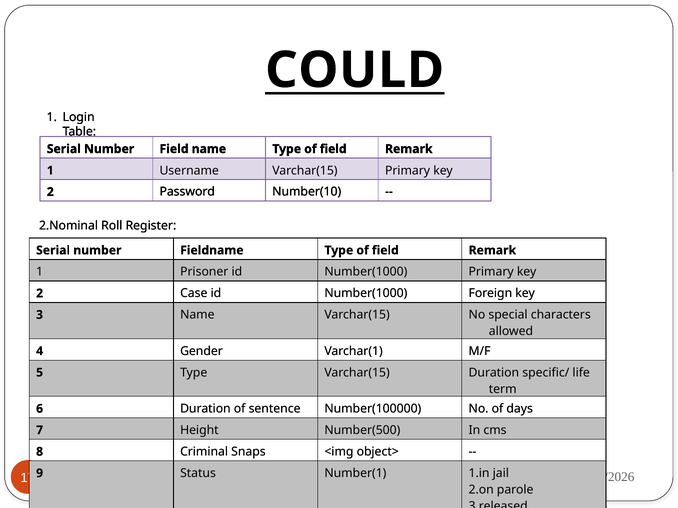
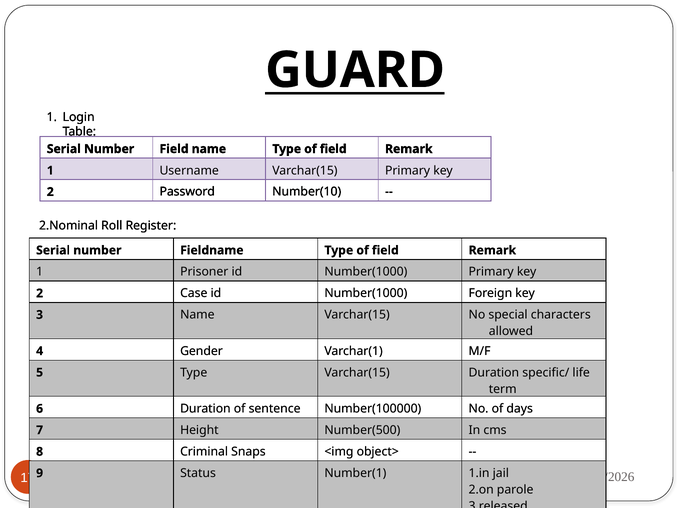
COULD: COULD -> GUARD (355, 70)
